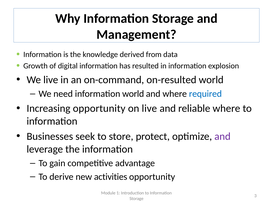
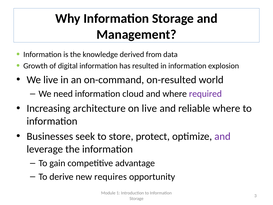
information world: world -> cloud (133, 94)
required colour: blue -> purple (205, 94)
Increasing opportunity: opportunity -> architecture (99, 108)
activities: activities -> requires (111, 177)
